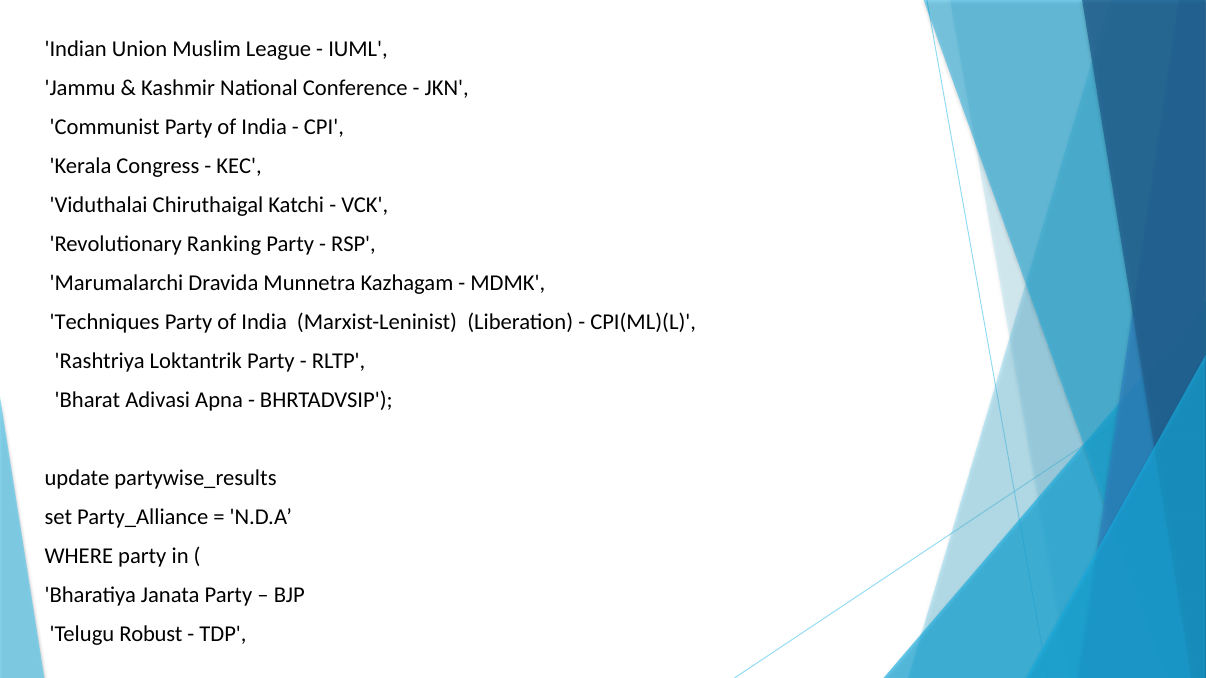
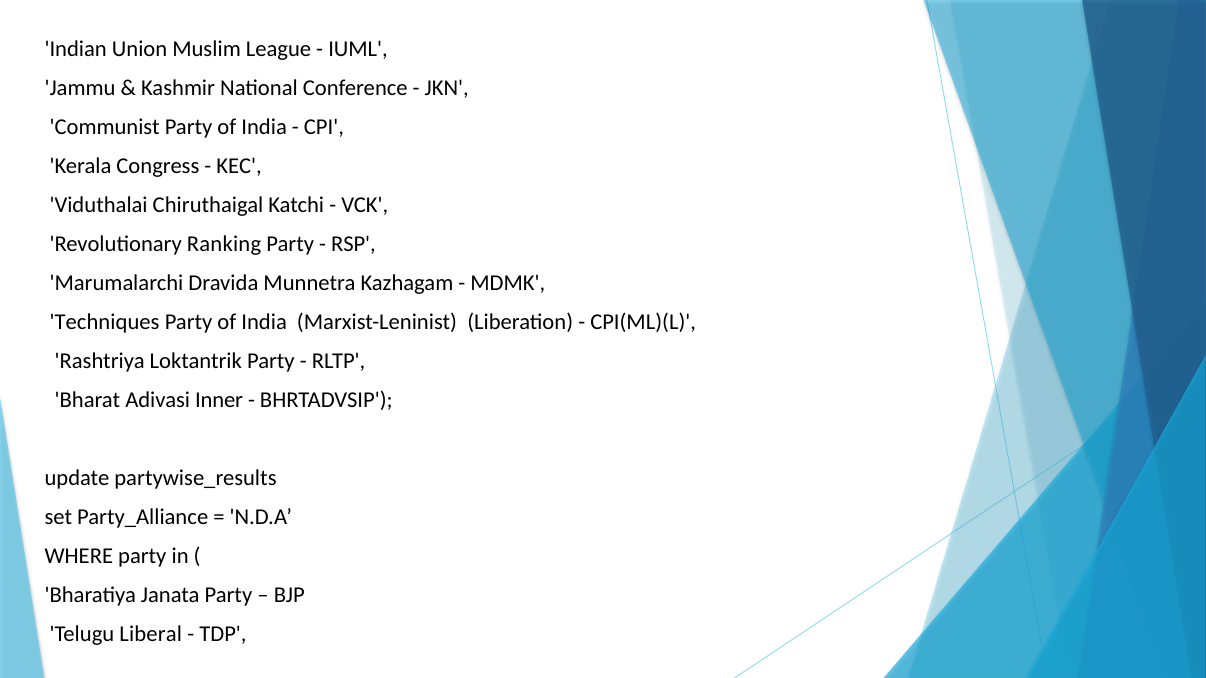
Apna: Apna -> Inner (219, 400)
Robust: Robust -> Liberal (151, 635)
